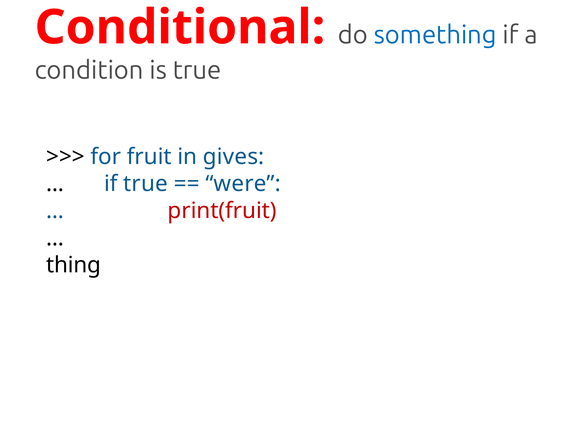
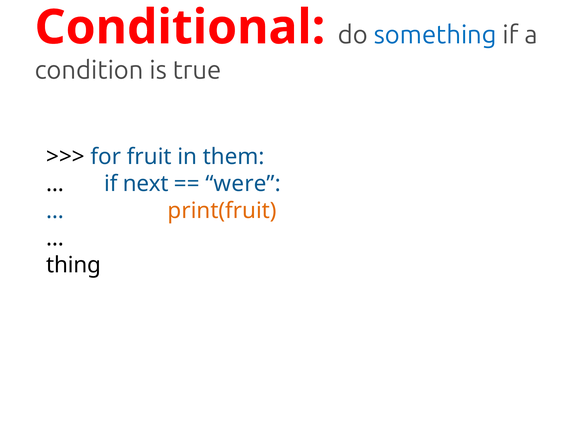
gives: gives -> them (234, 157)
if true: true -> next (146, 184)
print(fruit colour: red -> orange (222, 211)
